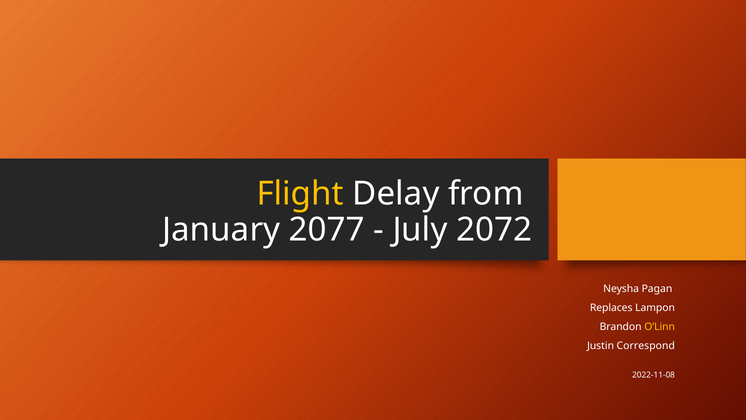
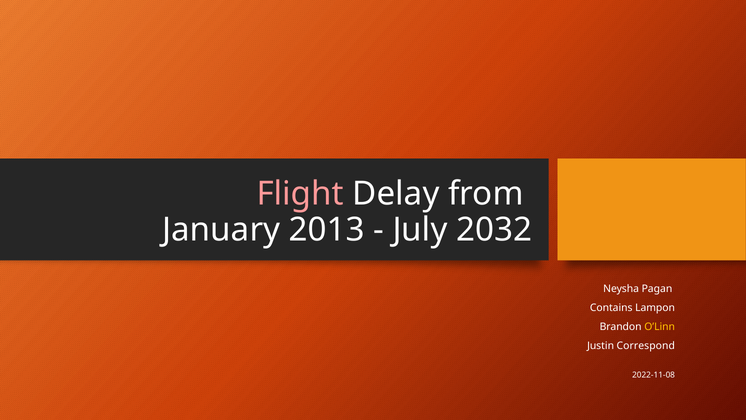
Flight colour: yellow -> pink (300, 194)
2077: 2077 -> 2013 (327, 229)
2072: 2072 -> 2032 (494, 229)
Replaces: Replaces -> Contains (611, 307)
